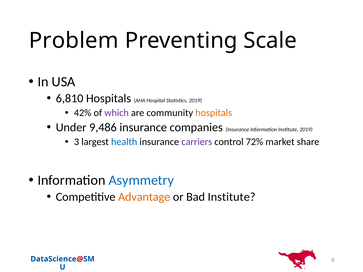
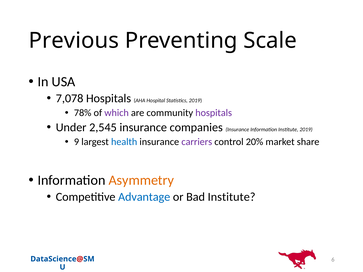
Problem: Problem -> Previous (74, 41)
6,810: 6,810 -> 7,078 (70, 98)
42%: 42% -> 78% (83, 113)
hospitals colour: orange -> purple (214, 113)
9,486: 9,486 -> 2,545 (103, 127)
3: 3 -> 9 (77, 142)
72%: 72% -> 20% (255, 142)
Asymmetry colour: blue -> orange (141, 180)
Advantage colour: orange -> blue (144, 197)
